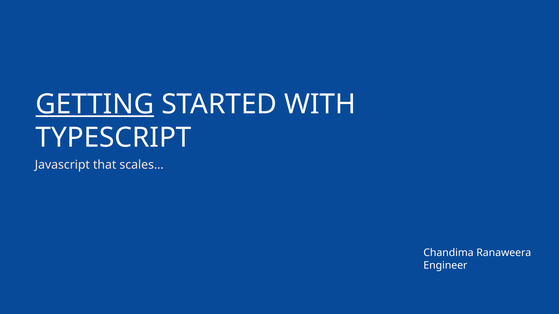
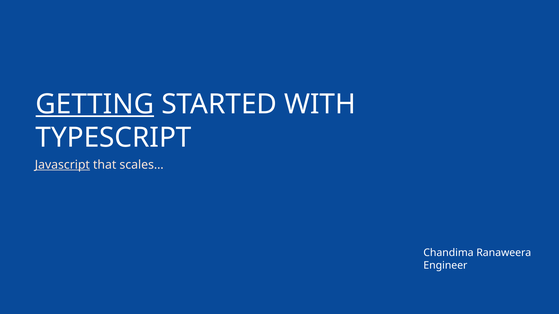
Javascript underline: none -> present (62, 165)
